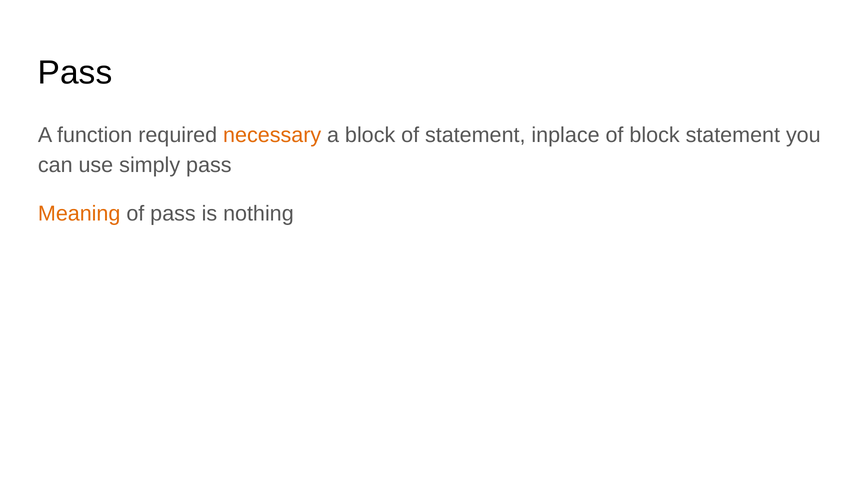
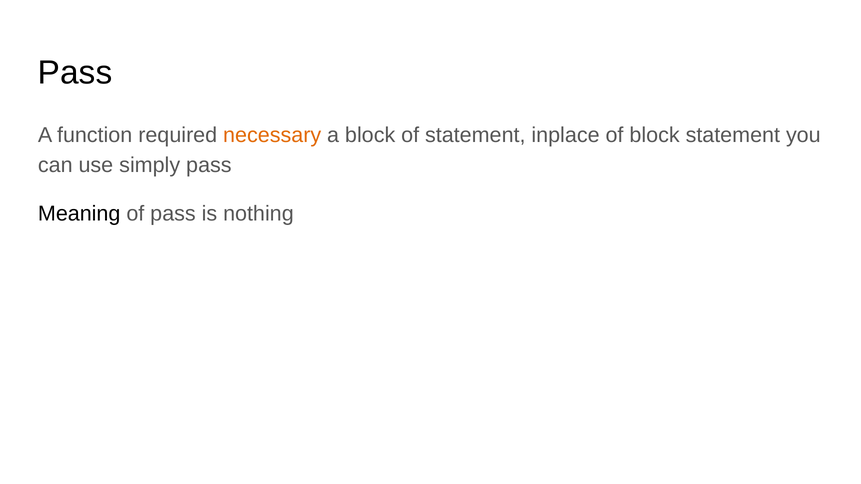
Meaning colour: orange -> black (79, 214)
